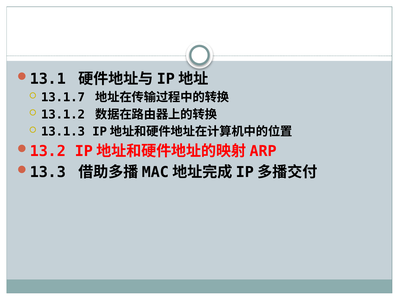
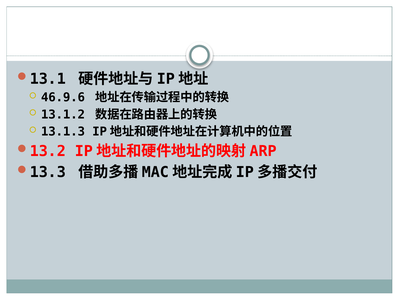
13.1.7: 13.1.7 -> 46.9.6 (63, 97)
